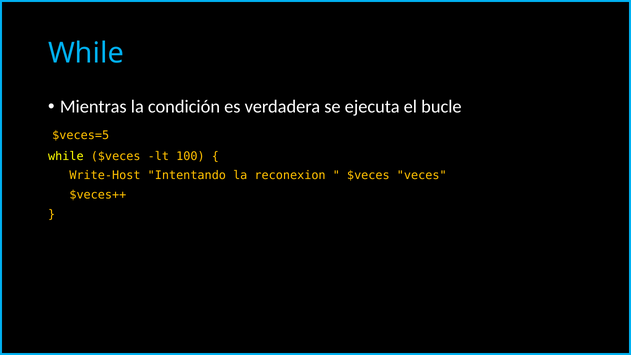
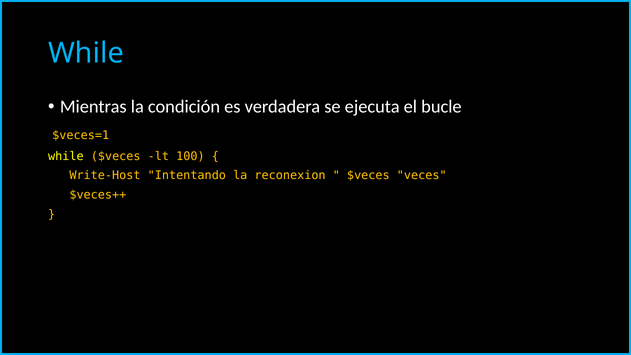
$veces=5: $veces=5 -> $veces=1 (81, 135)
